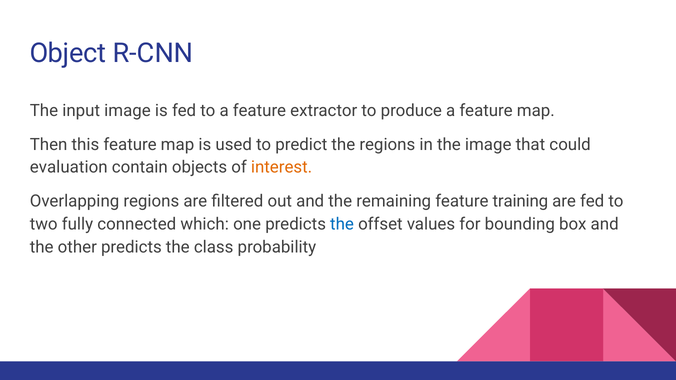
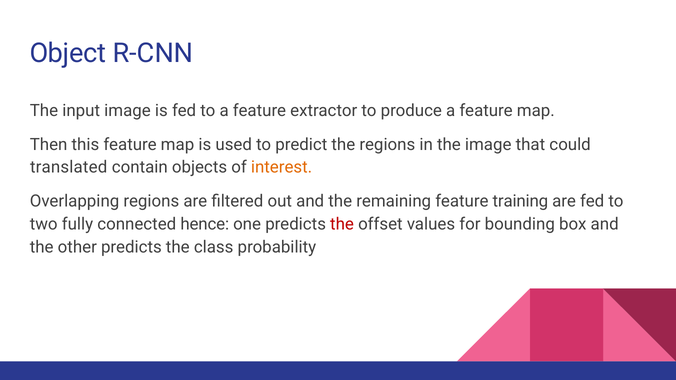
evaluation: evaluation -> translated (69, 168)
which: which -> hence (205, 224)
the colour: blue -> red (342, 224)
